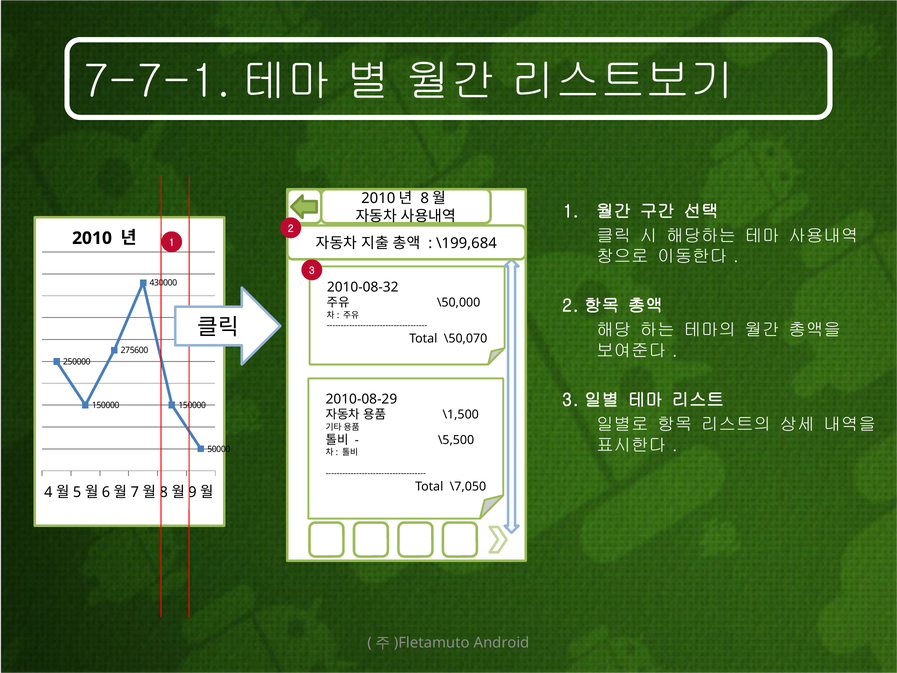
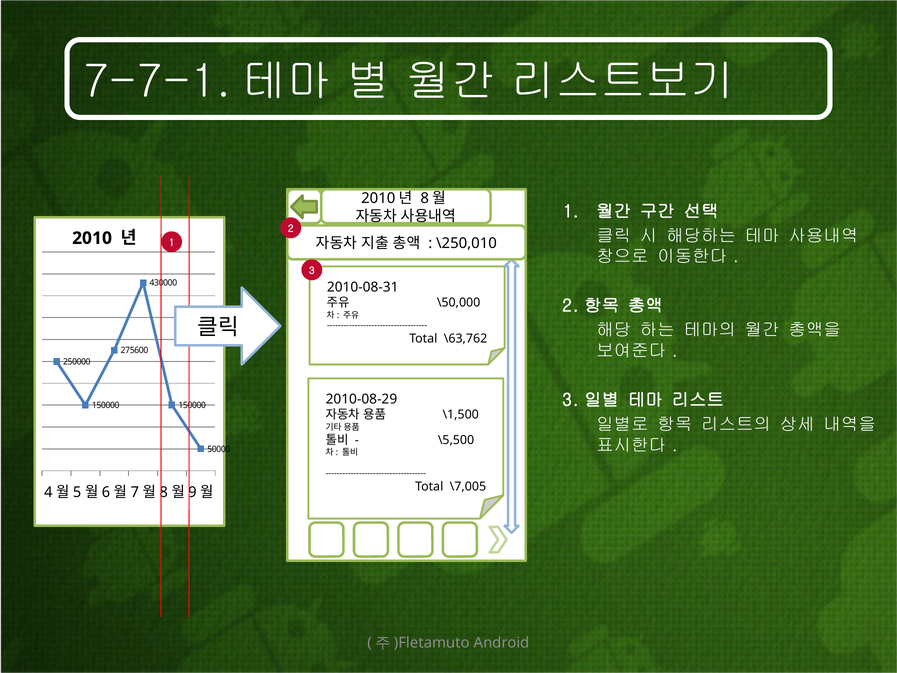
\199,684: \199,684 -> \250,010 (466, 243)
2010-08-32: 2010-08-32 -> 2010-08-31 (363, 287)
\50,070: \50,070 -> \63,762 (466, 338)
\7,050: \7,050 -> \7,005 (468, 486)
